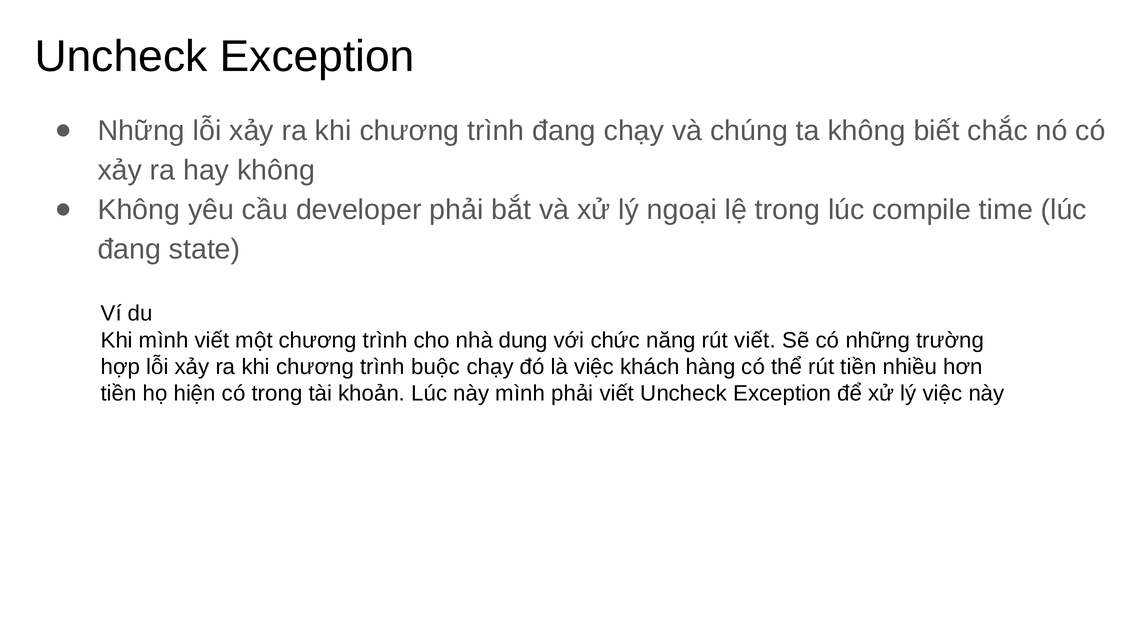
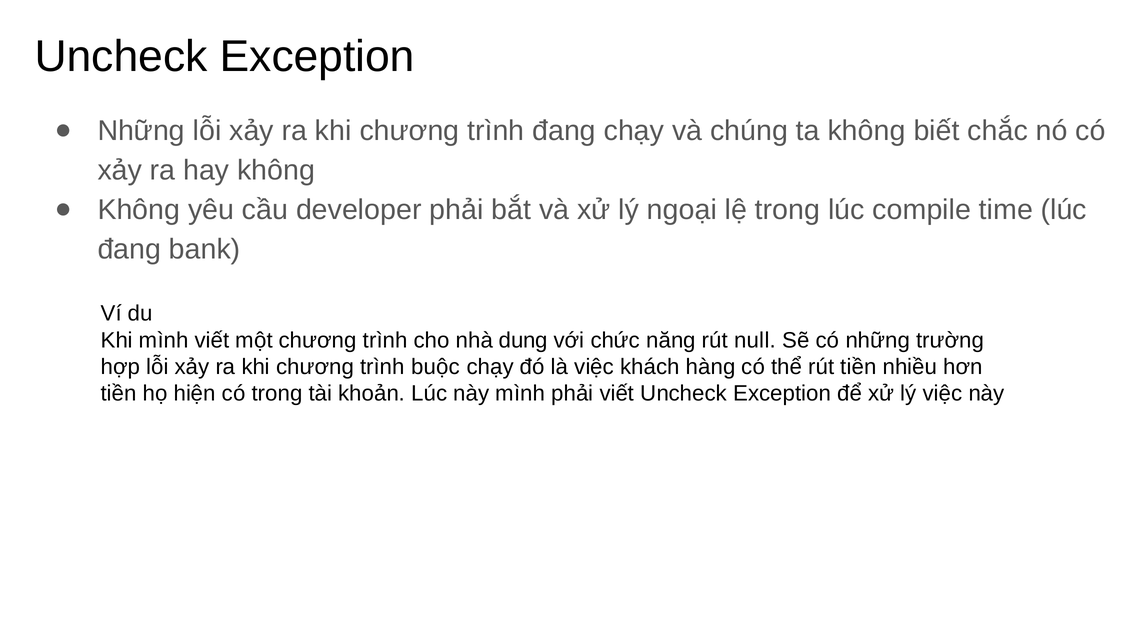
state: state -> bank (205, 249)
rút viết: viết -> null (755, 340)
